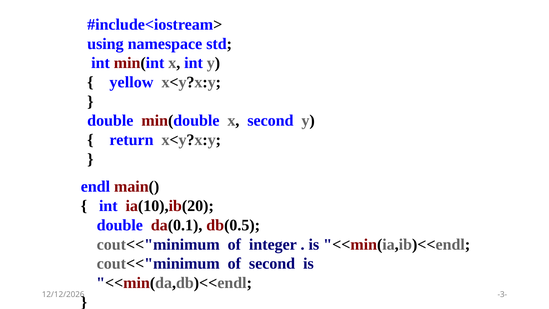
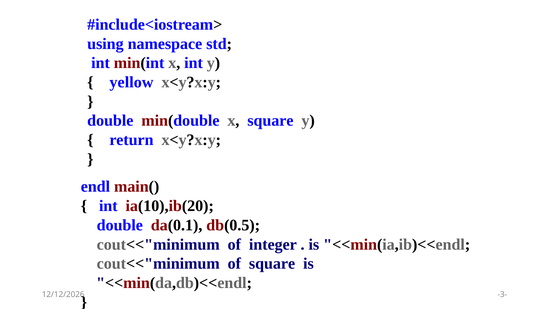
x second: second -> square (270, 121)
of second: second -> square (272, 263)
